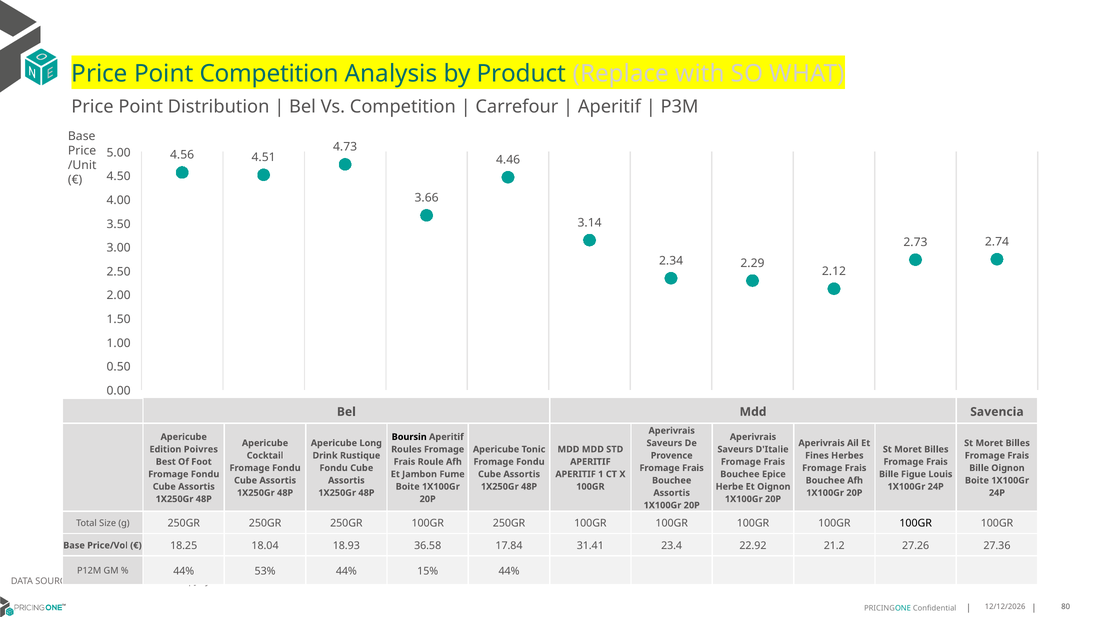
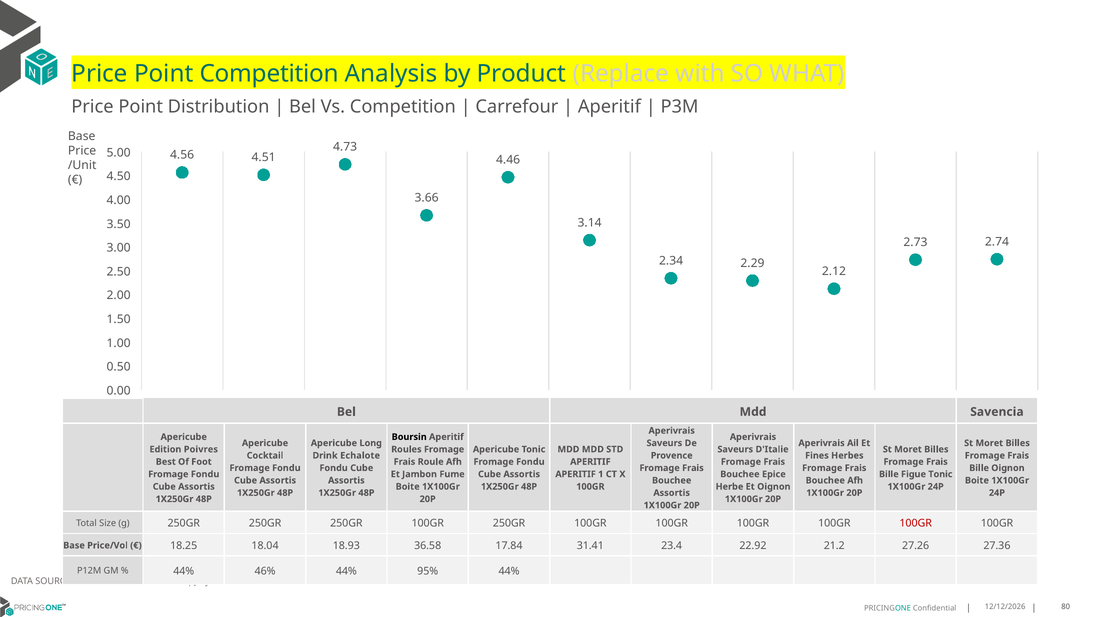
Rustique: Rustique -> Echalote (360, 456)
Figue Louis: Louis -> Tonic (940, 474)
100GR colour: black -> red (916, 523)
53%: 53% -> 46% (265, 571)
15%: 15% -> 95% (428, 571)
